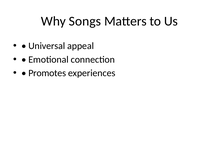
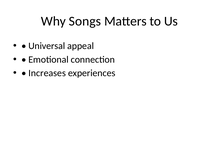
Promotes: Promotes -> Increases (47, 73)
